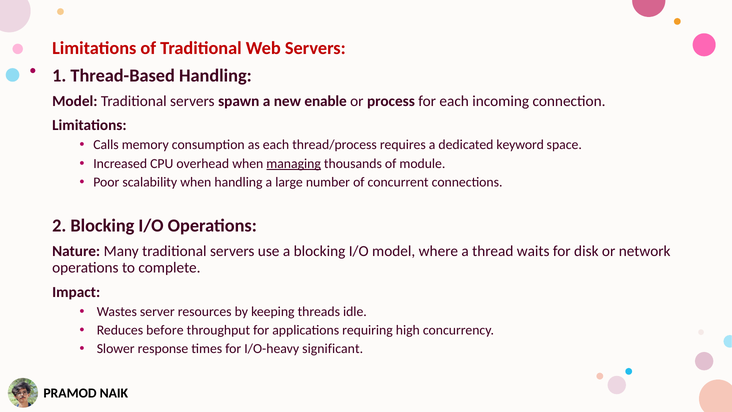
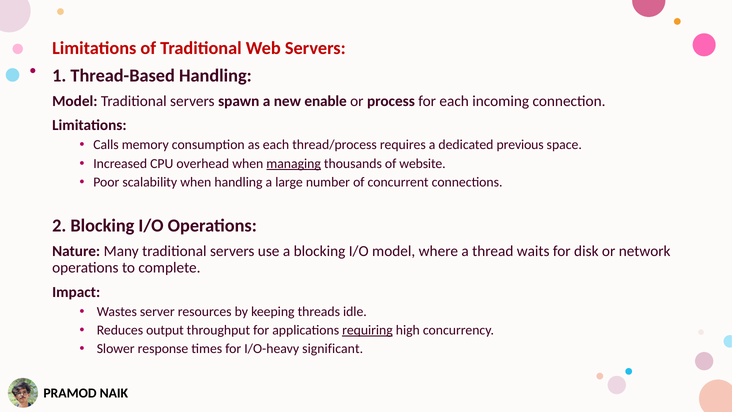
keyword: keyword -> previous (520, 145)
module: module -> website (422, 163)
before: before -> output (165, 330)
requiring underline: none -> present (367, 330)
